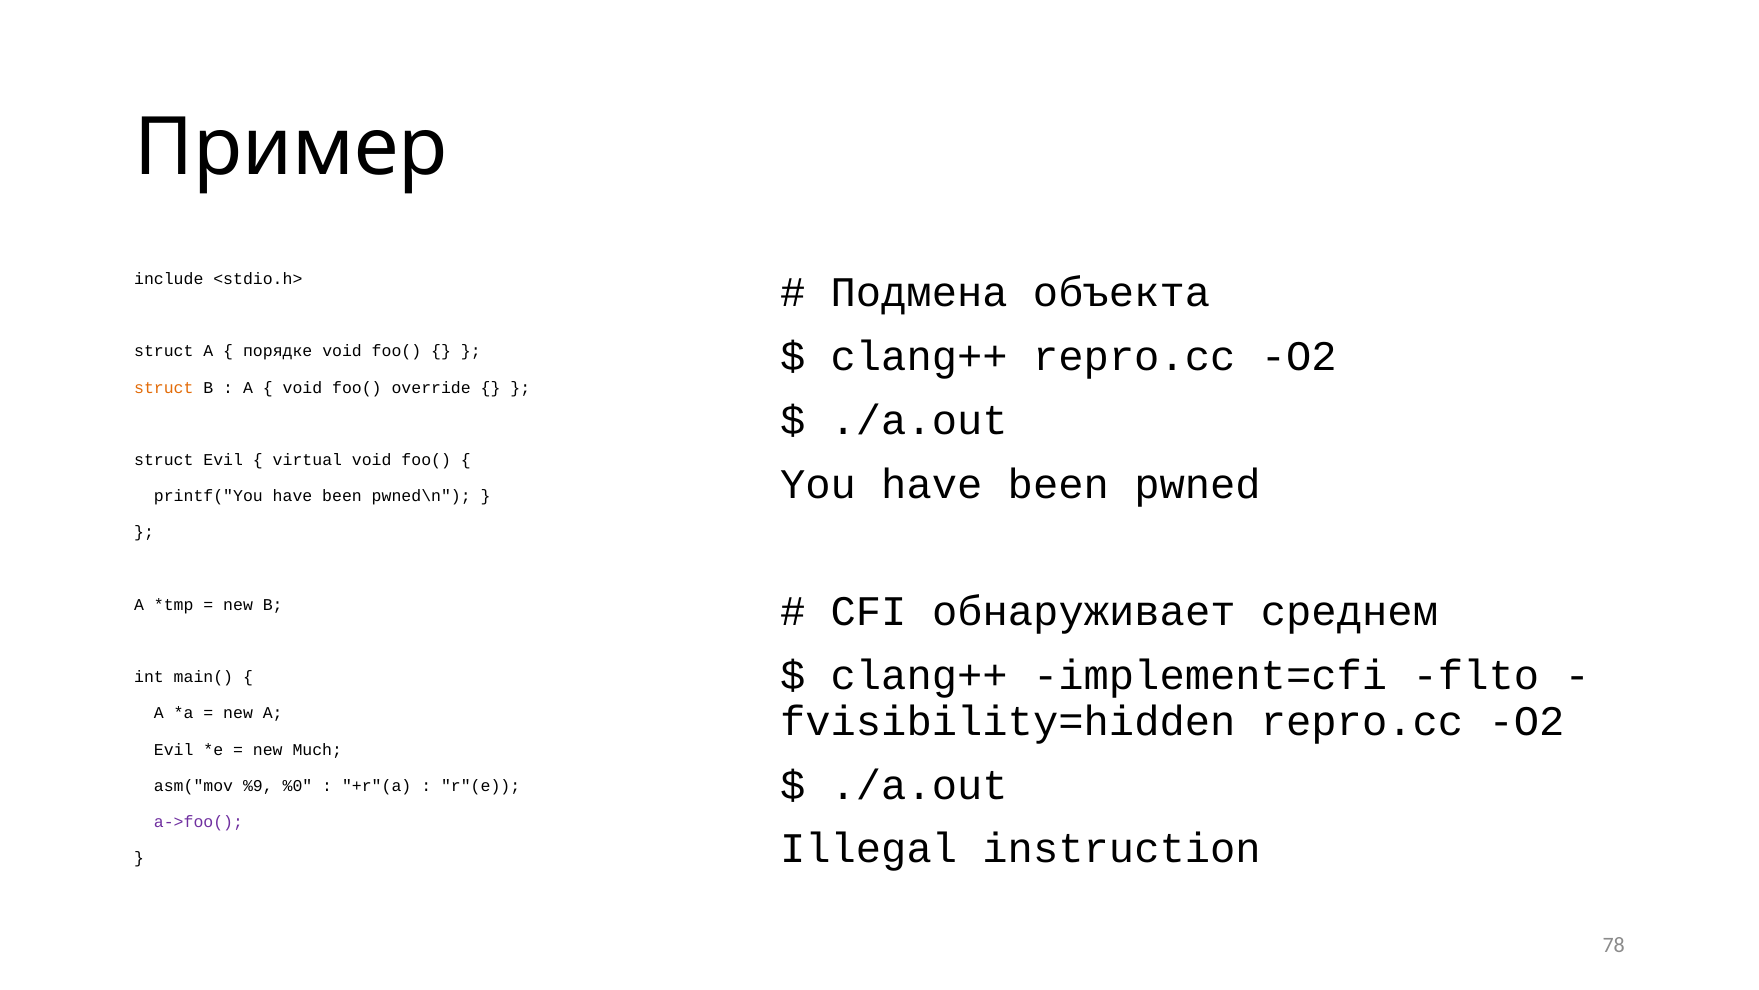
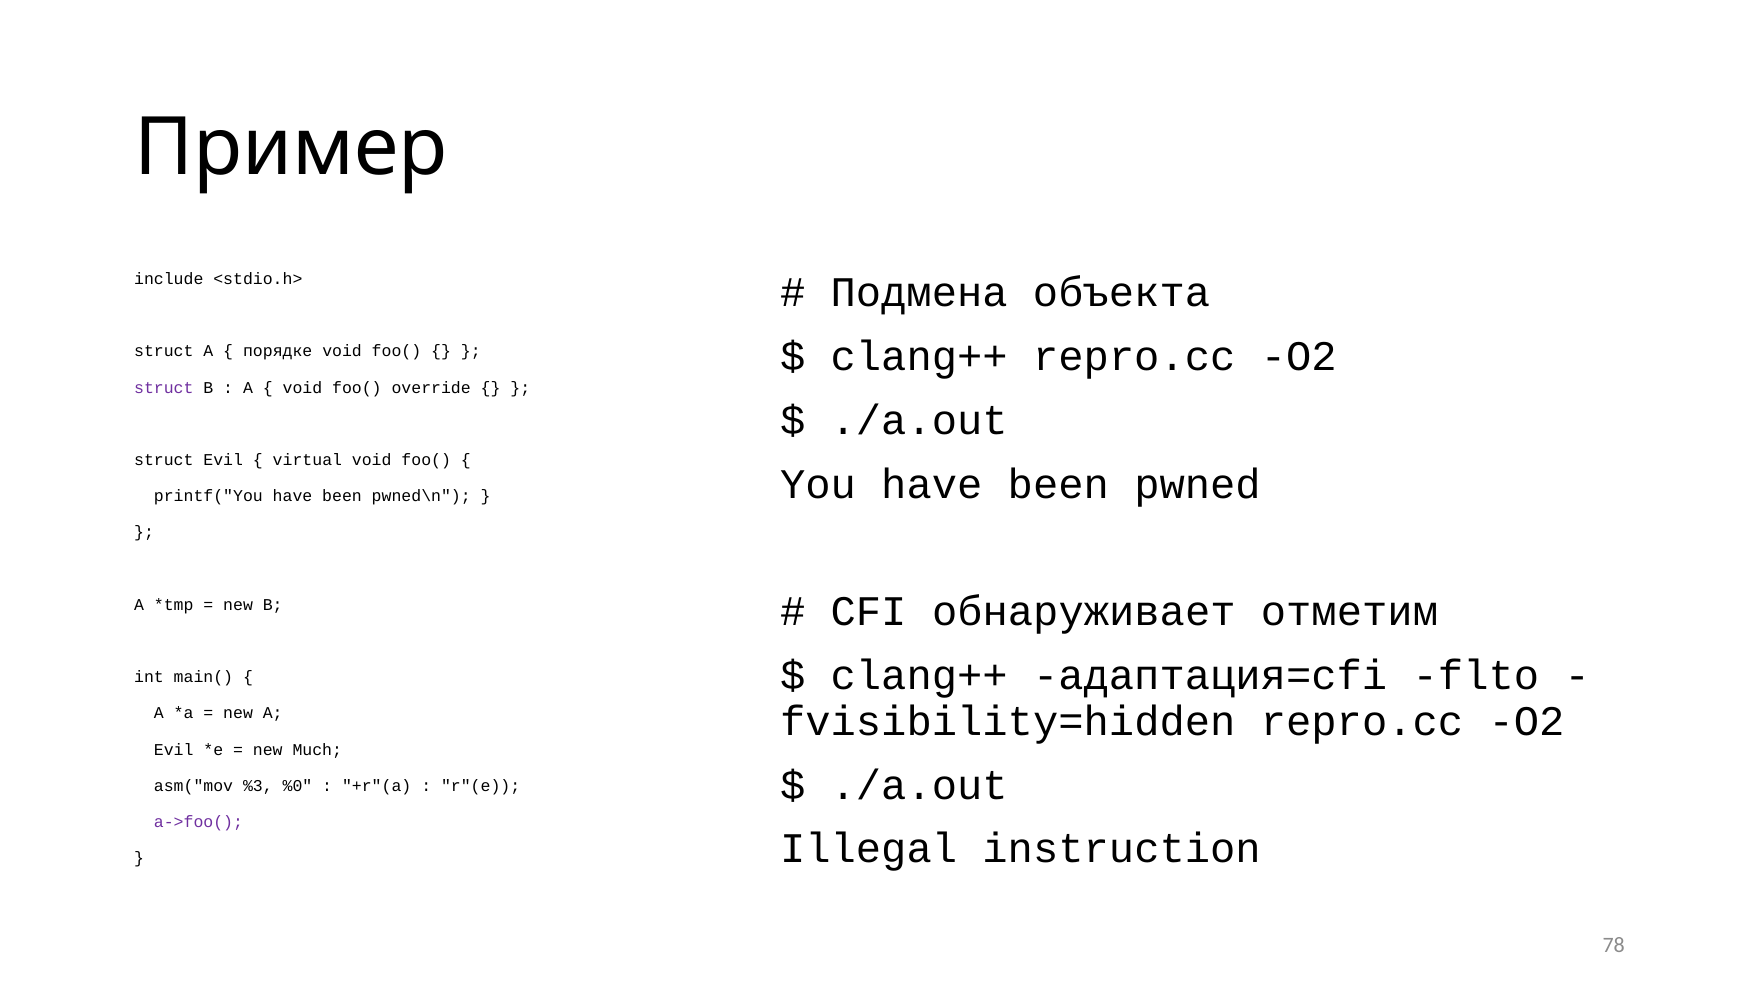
struct colour: orange -> purple (164, 387)
среднем: среднем -> отметим (1349, 612)
implement=cfi: implement=cfi -> адаптация=cfi (1210, 675)
%9: %9 -> %3 (258, 785)
